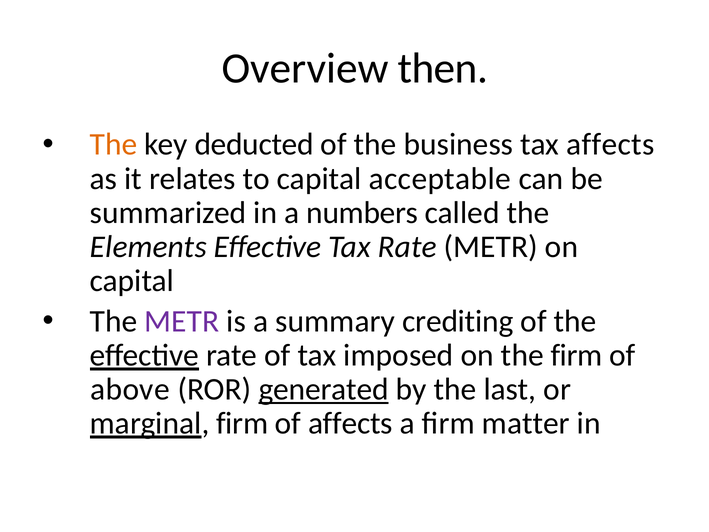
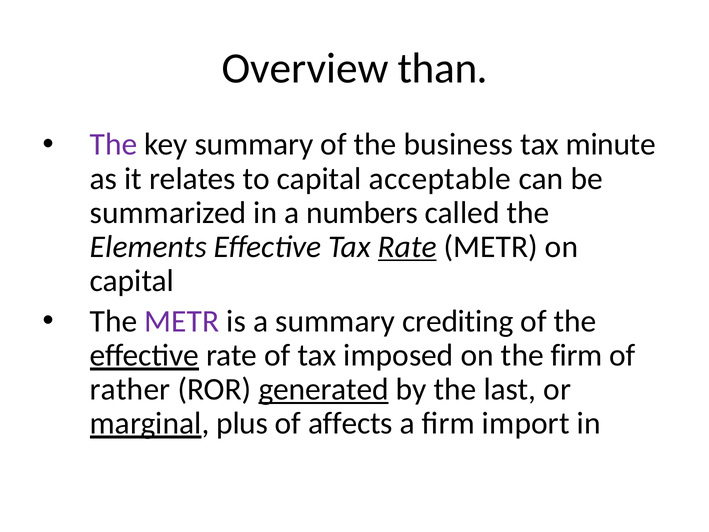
then: then -> than (443, 69)
The colour: orange -> purple (114, 144)
key deducted: deducted -> summary (254, 144)
tax affects: affects -> minute (611, 144)
Rate underline: none -> present (407, 247)
above: above -> rather (130, 389)
marginal firm: firm -> plus (242, 423)
matter: matter -> import (526, 423)
